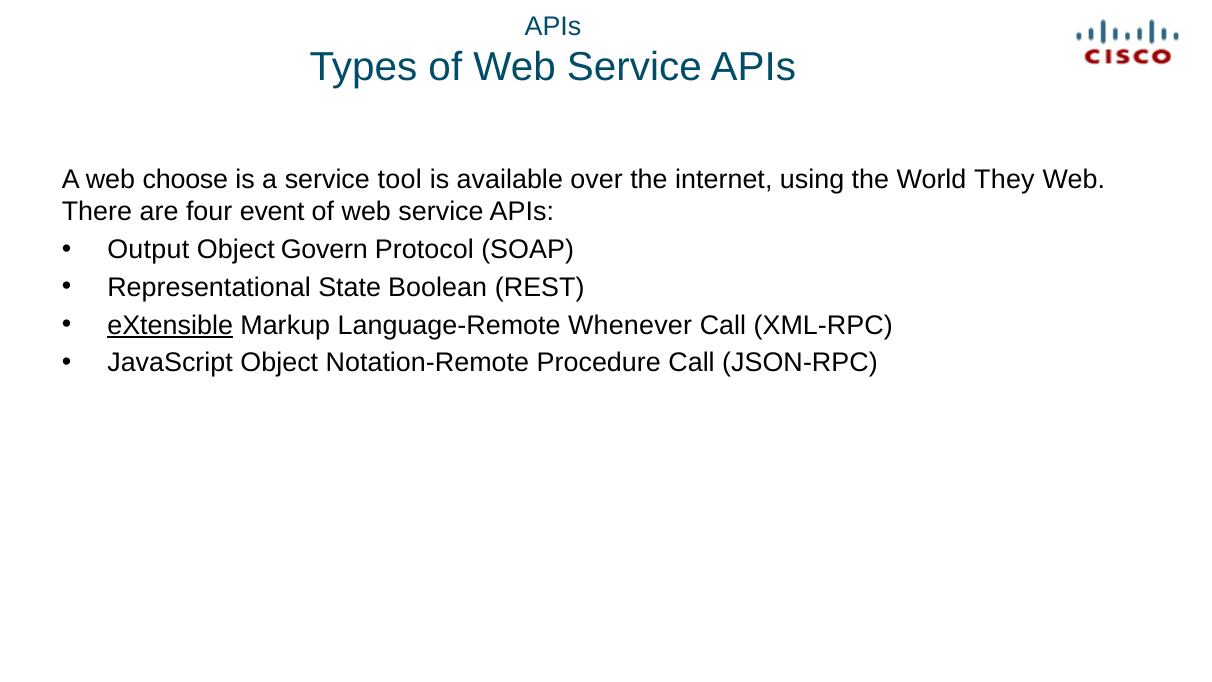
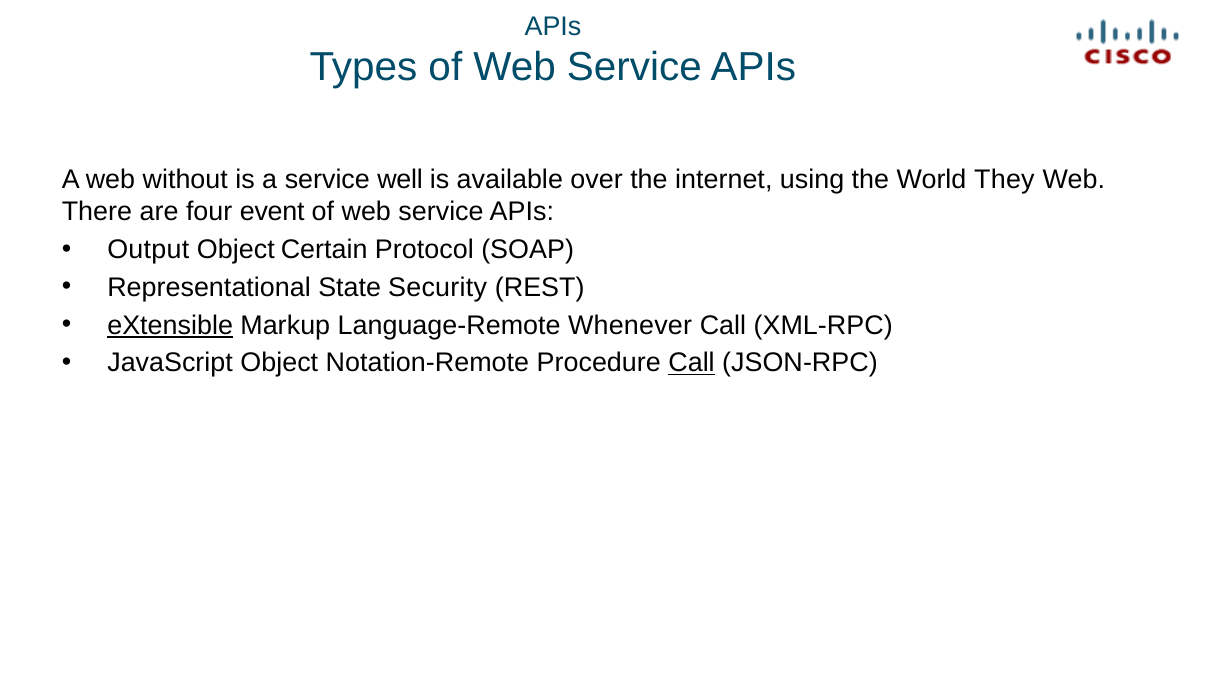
choose: choose -> without (185, 180)
tool: tool -> well (400, 180)
Govern: Govern -> Certain (324, 250)
Boolean: Boolean -> Security (438, 287)
Call underline: none -> present (692, 363)
